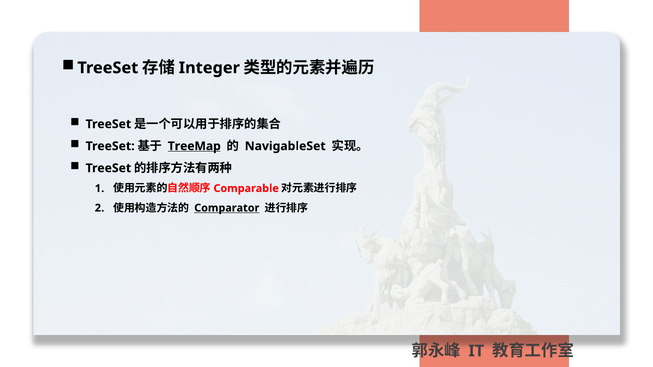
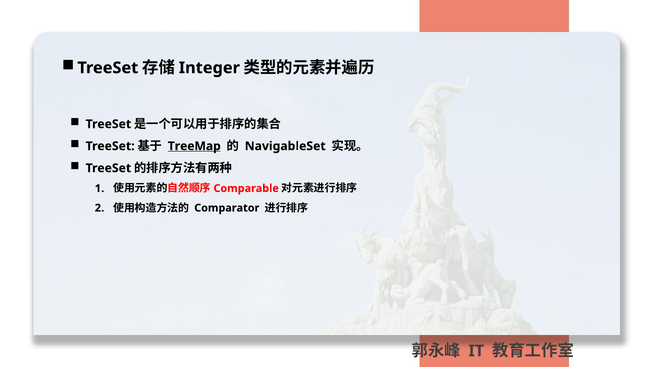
Comparator underline: present -> none (227, 208)
